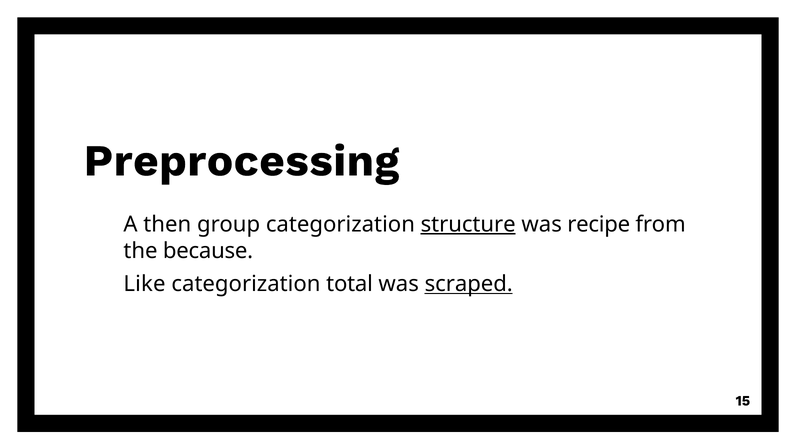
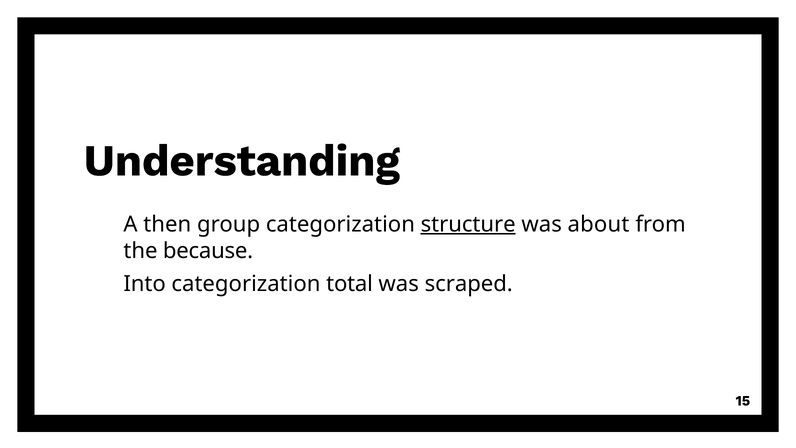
Preprocessing: Preprocessing -> Understanding (242, 161)
recipe: recipe -> about (599, 224)
Like: Like -> Into (145, 284)
scraped underline: present -> none (469, 284)
